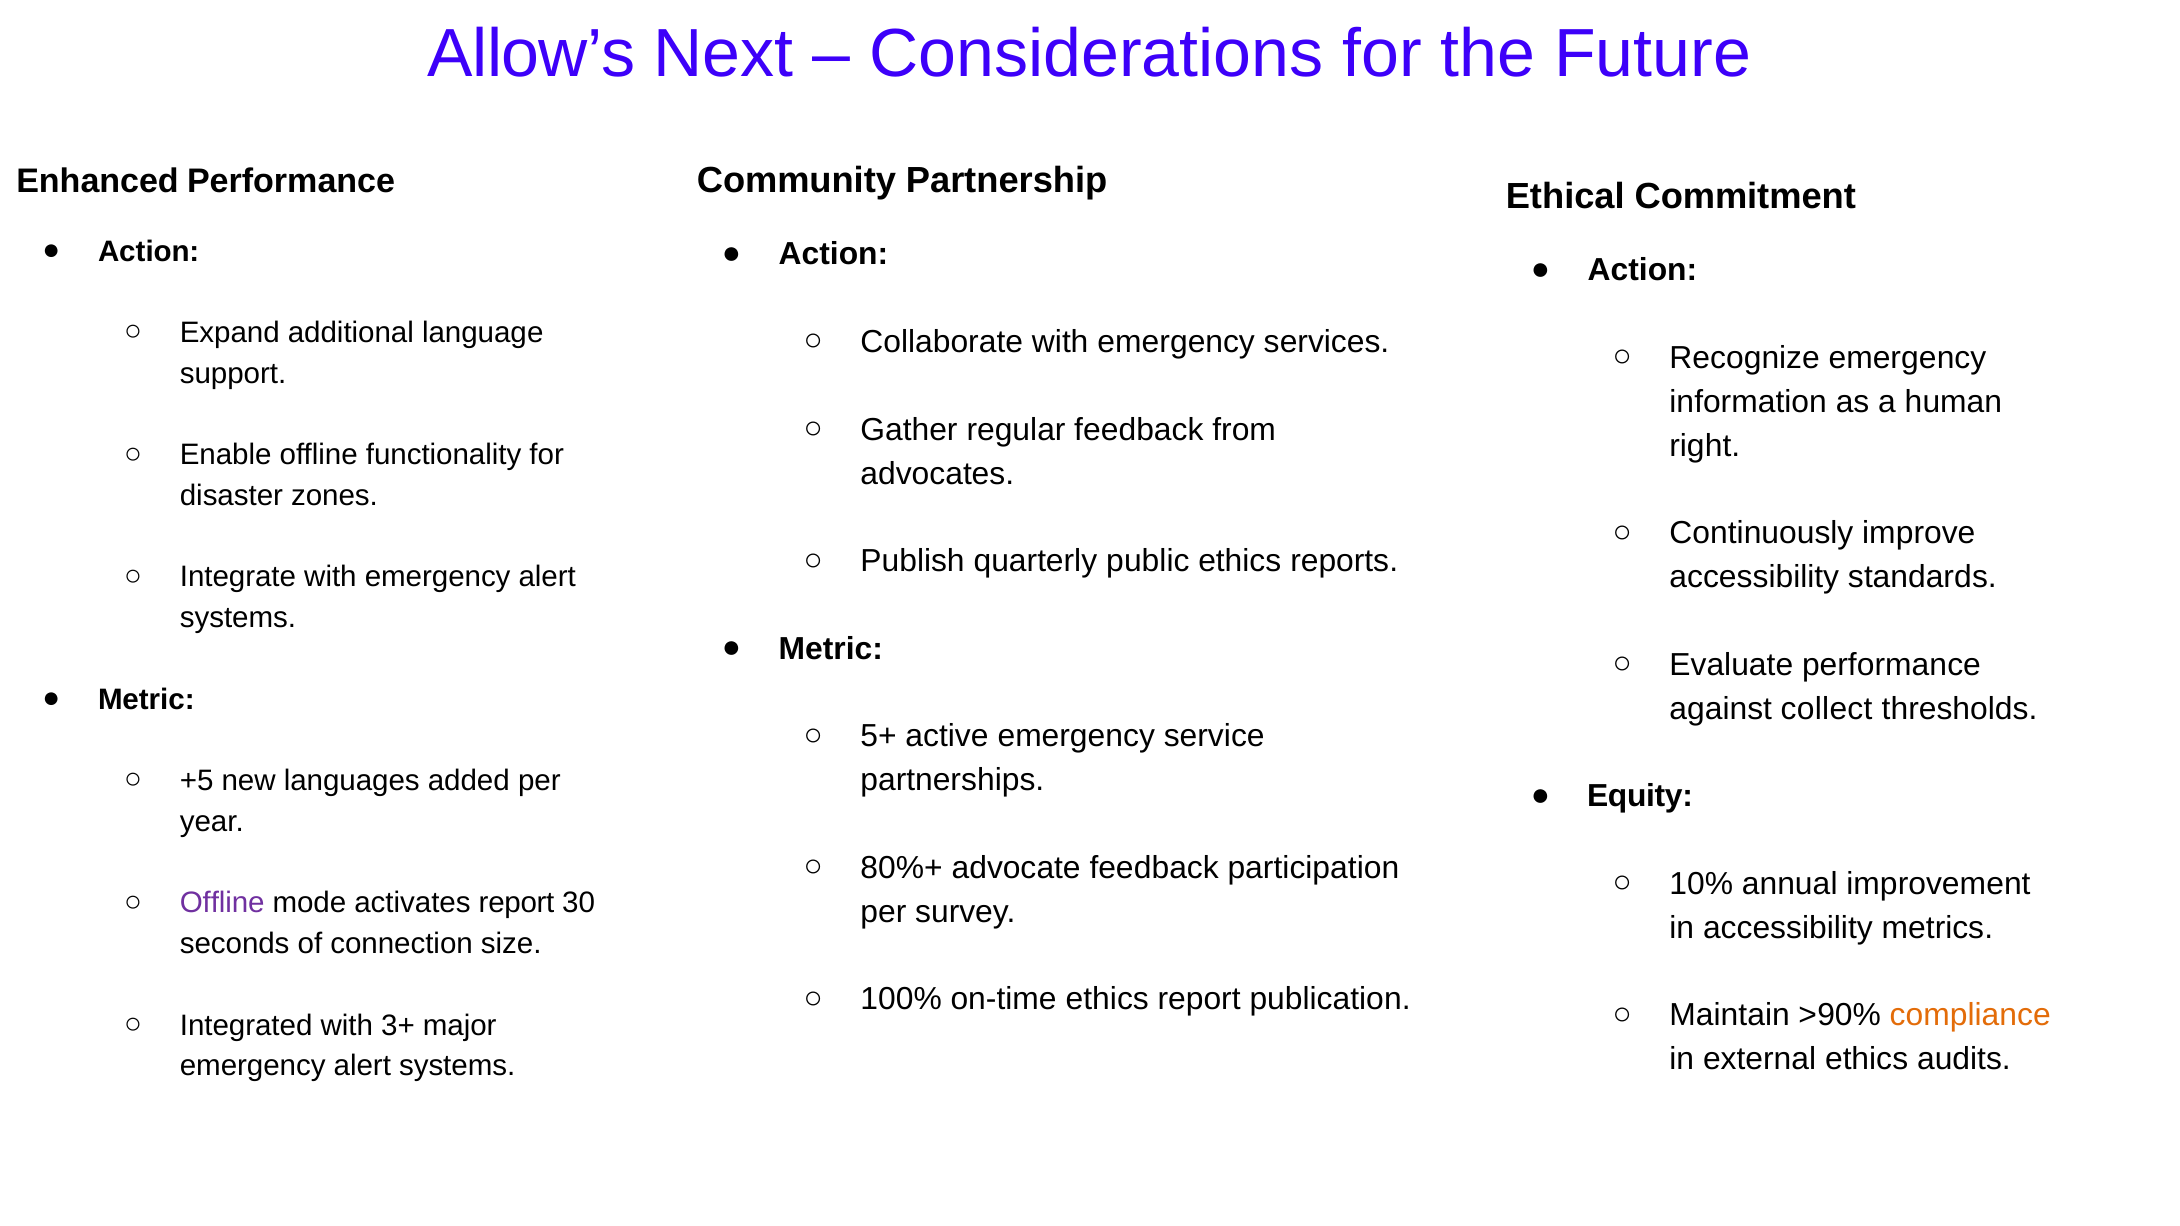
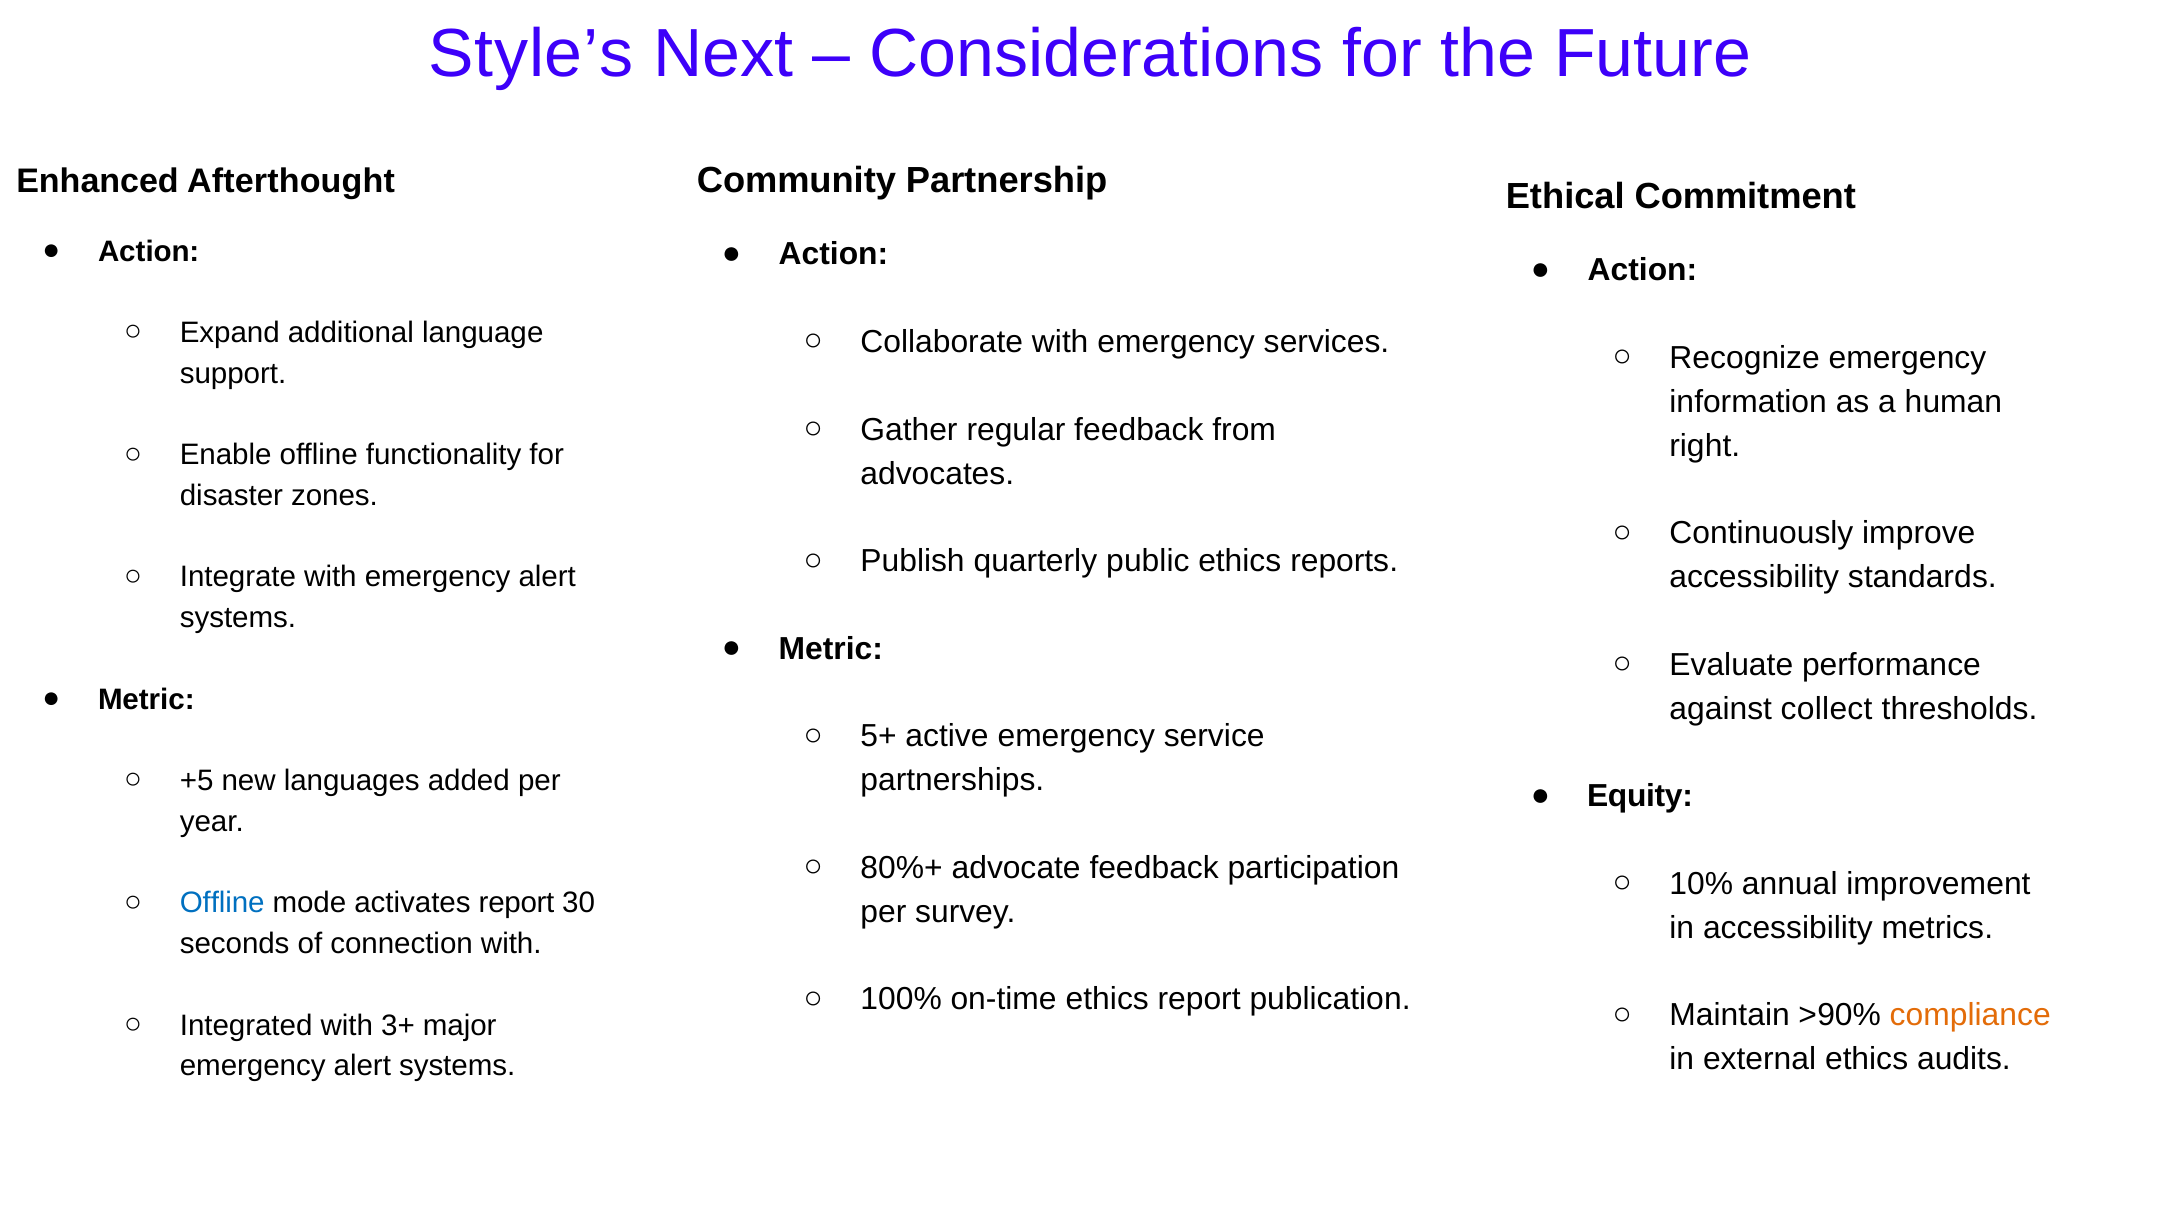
Allow’s: Allow’s -> Style’s (531, 54)
Enhanced Performance: Performance -> Afterthought (291, 181)
Offline colour: purple -> blue (222, 903)
connection size: size -> with (511, 944)
